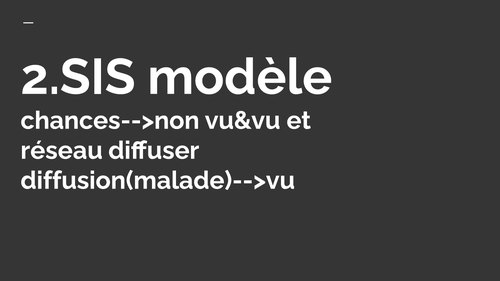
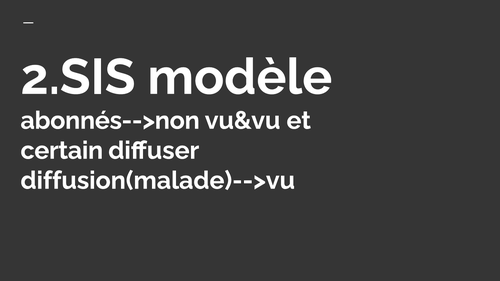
chances-->non: chances-->non -> abonnés-->non (110, 121)
réseau: réseau -> certain (62, 151)
